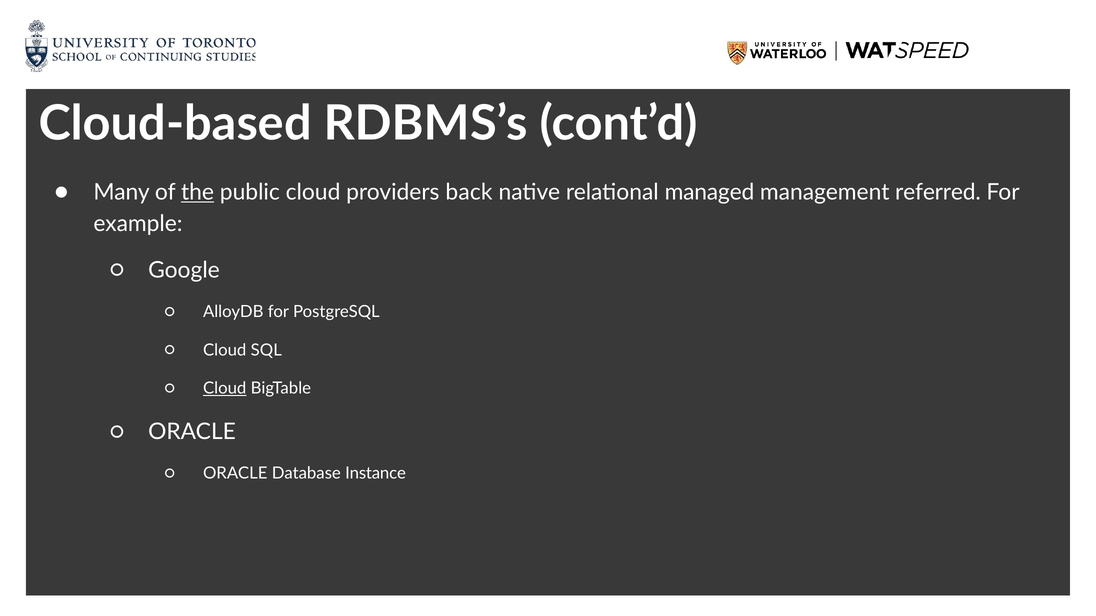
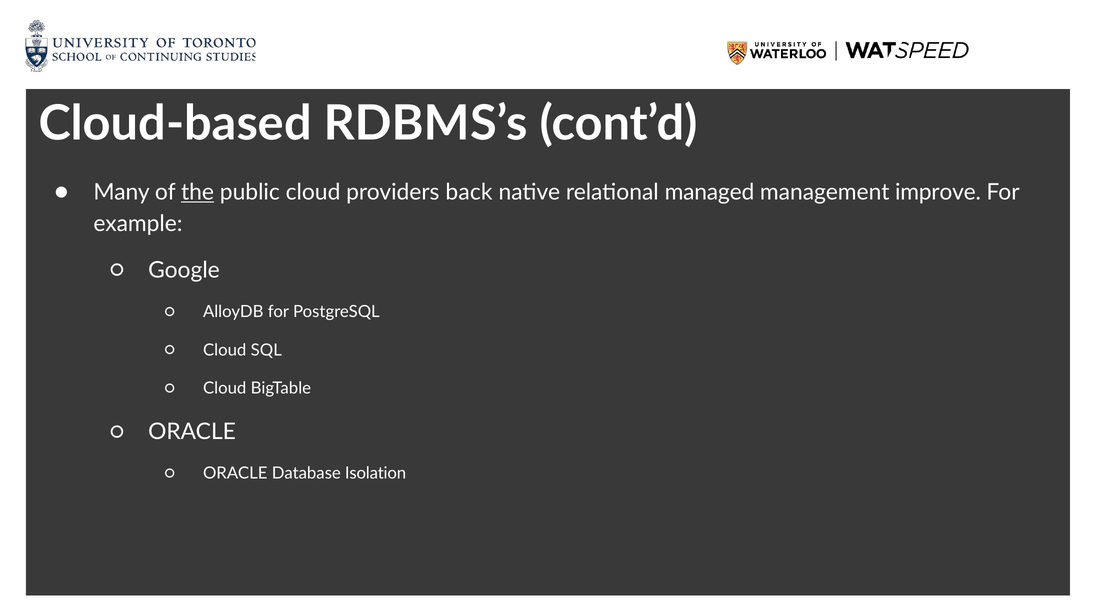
referred: referred -> improve (938, 192)
Cloud underline: present -> none (225, 389)
Instance: Instance -> Isolation (376, 474)
